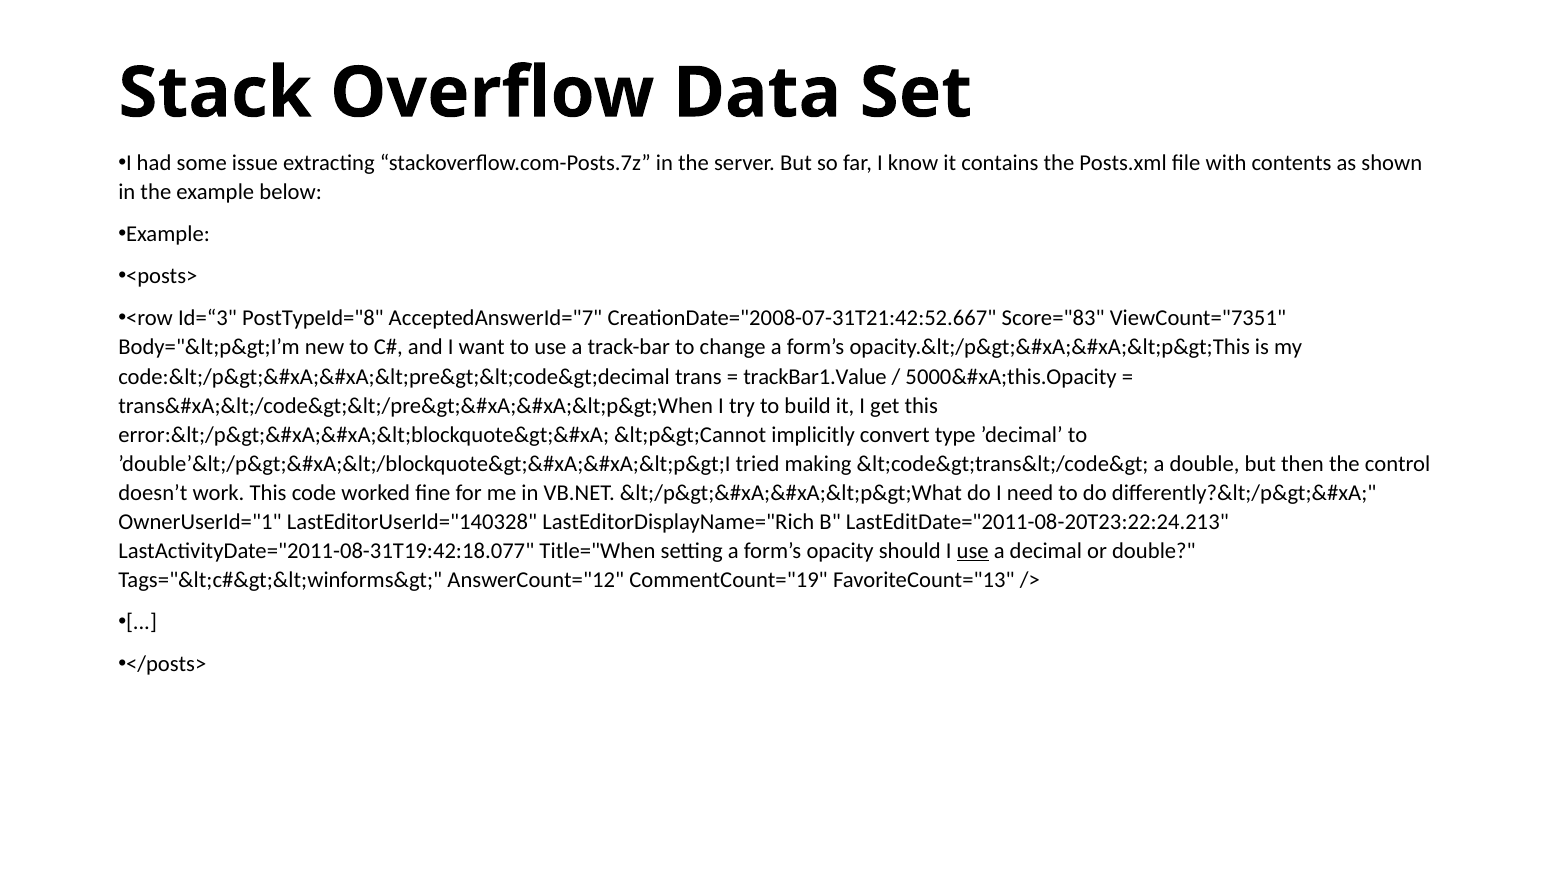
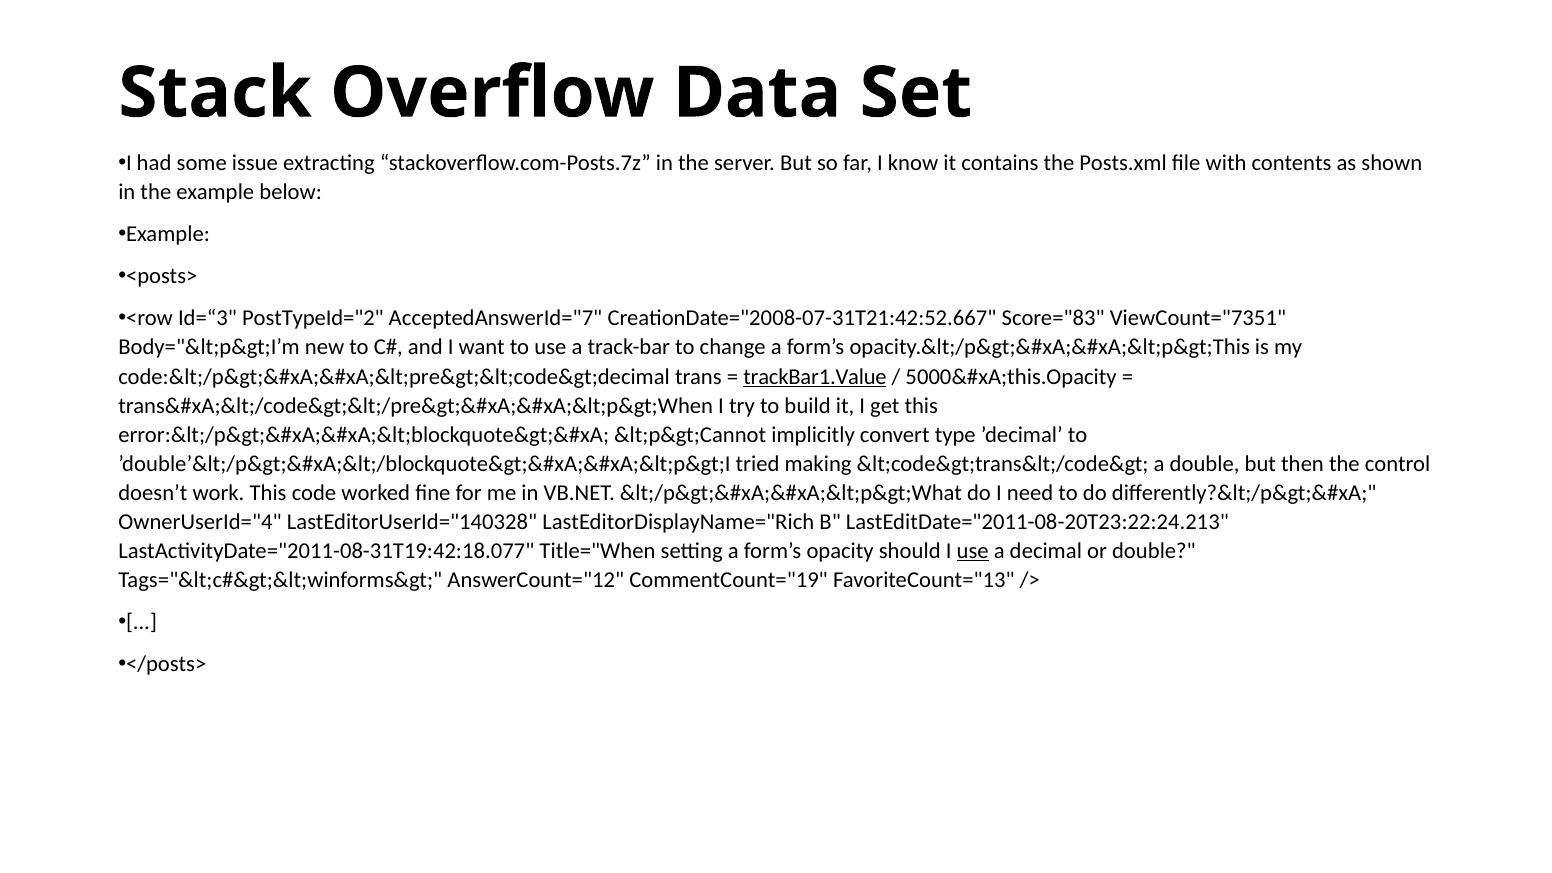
PostTypeId="8: PostTypeId="8 -> PostTypeId="2 (313, 318)
trackBar1.Value underline: none -> present (815, 377)
OwnerUserId="1: OwnerUserId="1 -> OwnerUserId="4 (200, 522)
